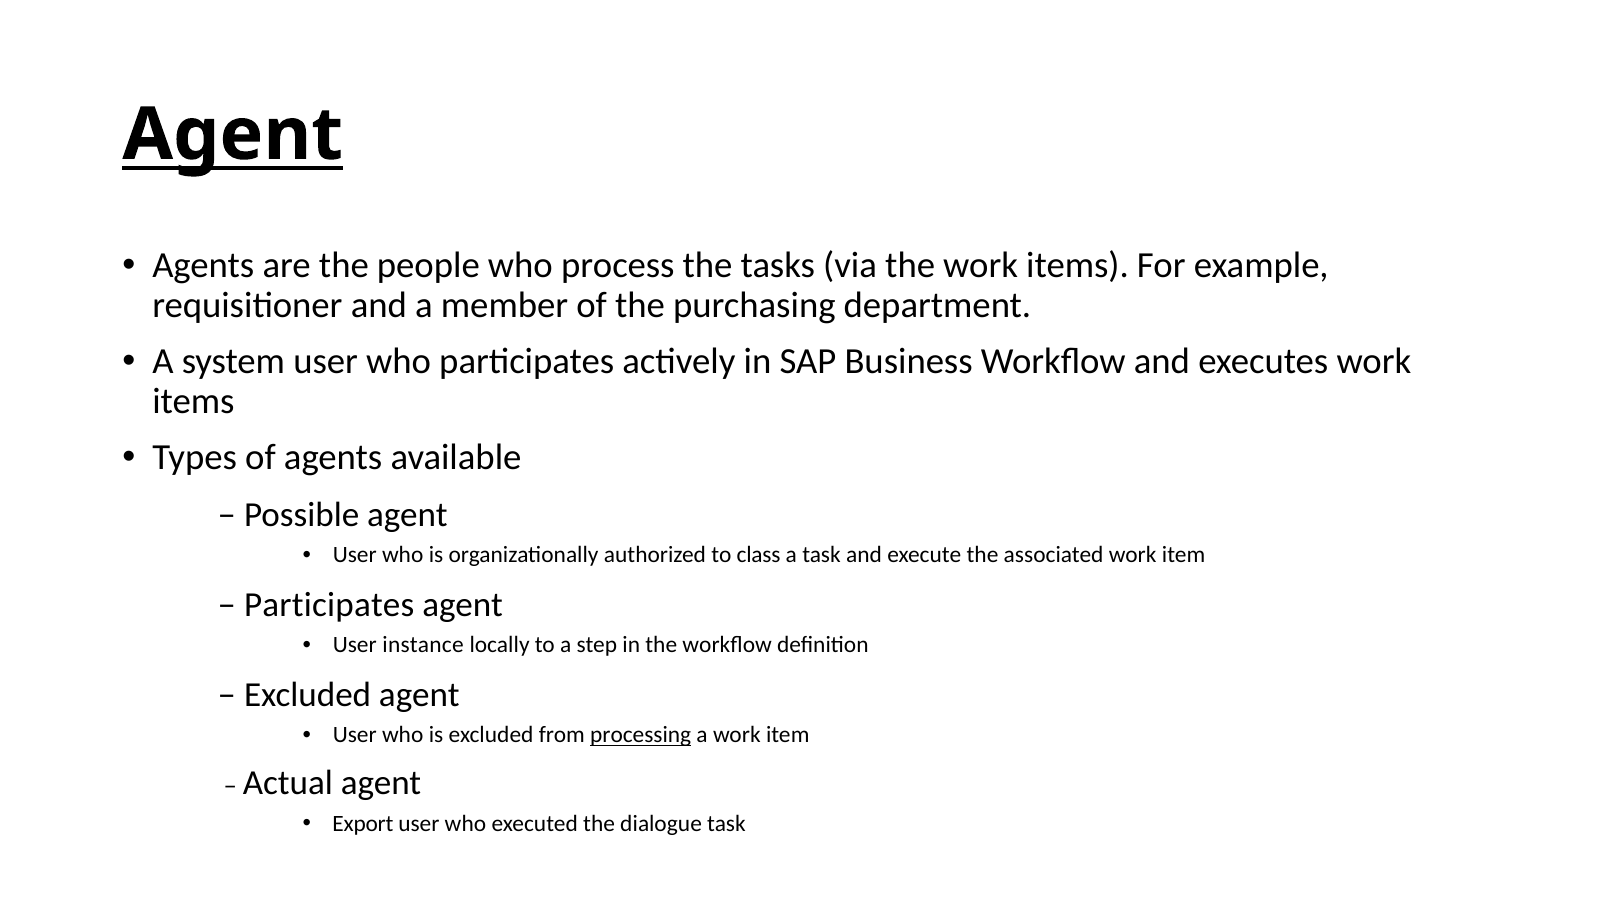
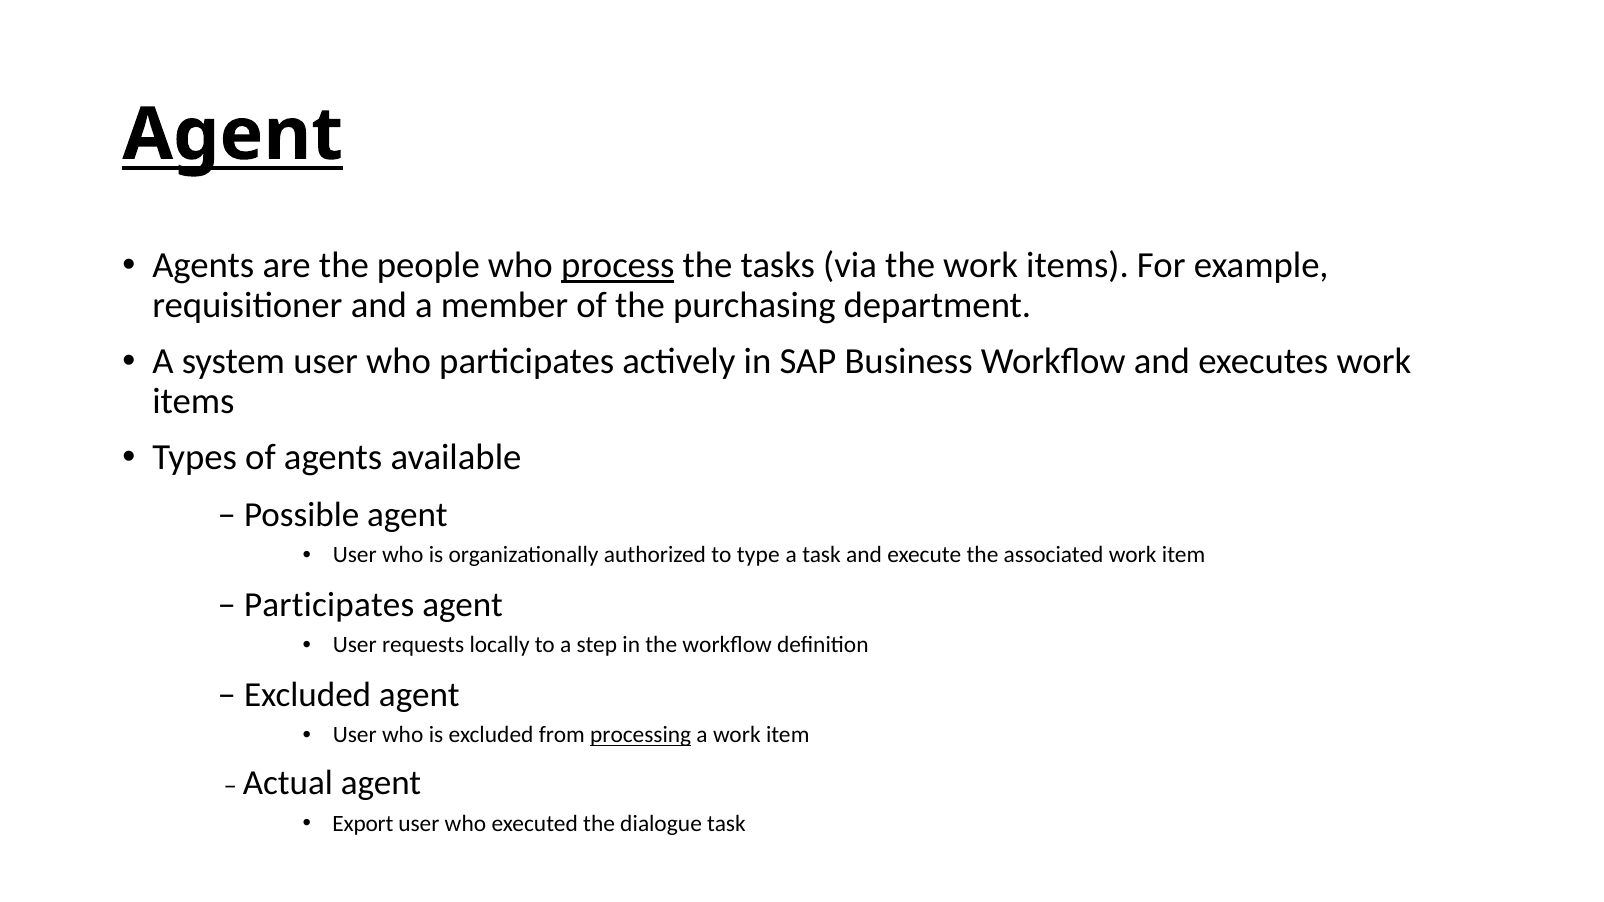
process underline: none -> present (618, 266)
class: class -> type (758, 555)
instance: instance -> requests (423, 645)
